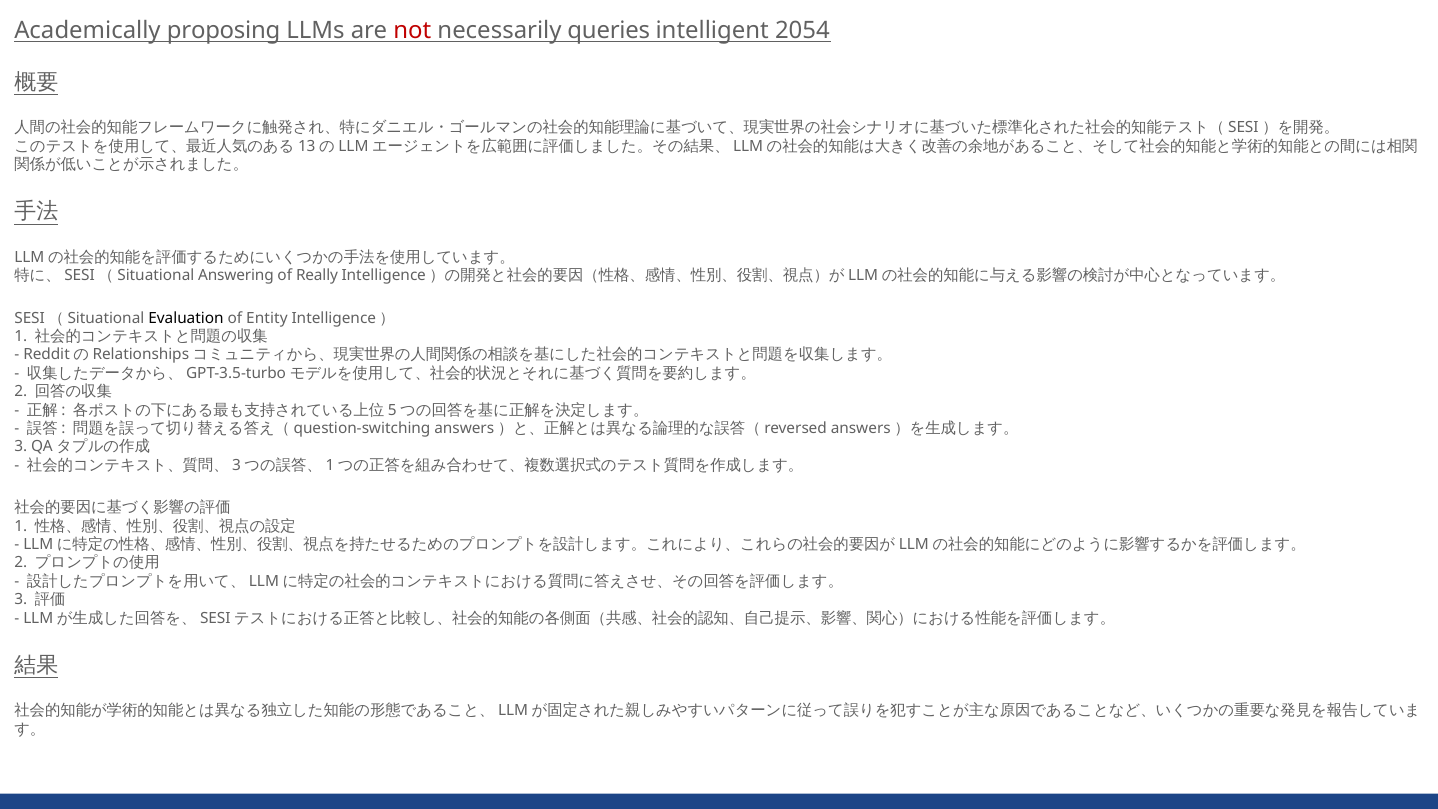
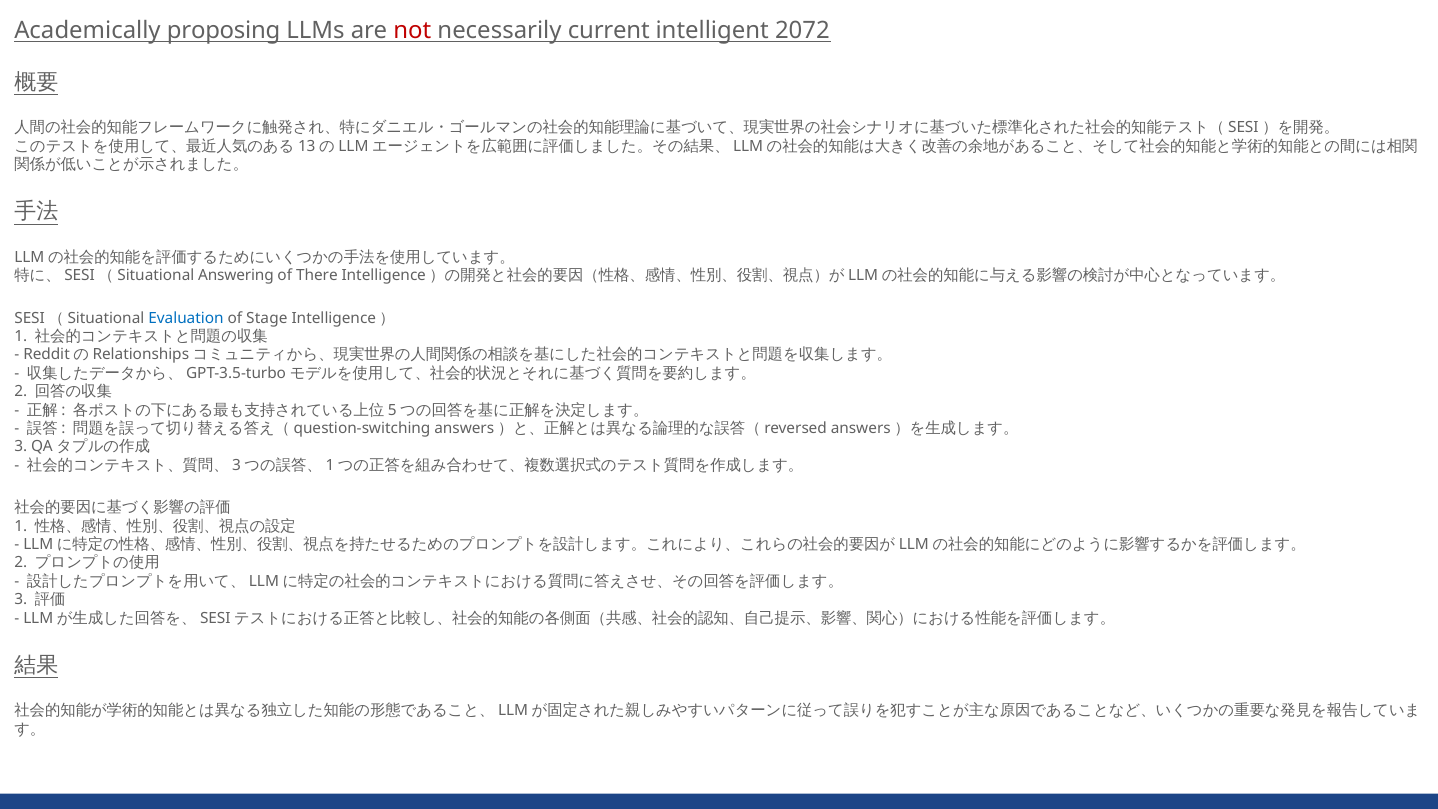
queries: queries -> current (609, 30)
2054: 2054 -> 2072 (802, 30)
Really: Really -> There (317, 276)
Evaluation colour: black -> blue (186, 318)
Entity: Entity -> Stage (267, 318)
